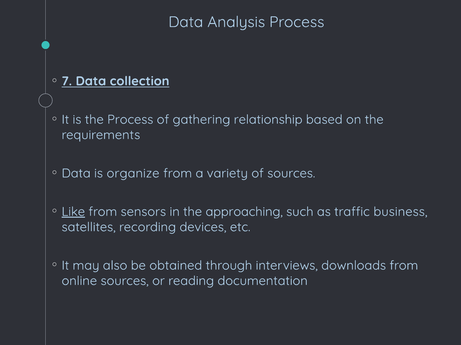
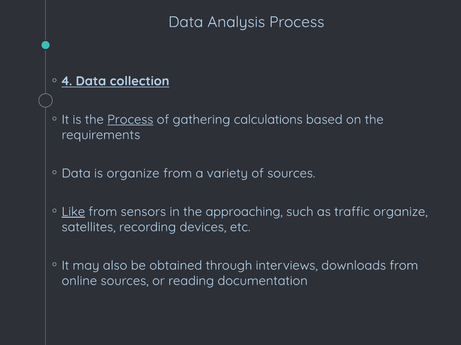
7: 7 -> 4 (67, 81)
Process underline: none -> present (130, 120)
relationship: relationship -> calculations (268, 120)
traffic business: business -> organize (400, 212)
